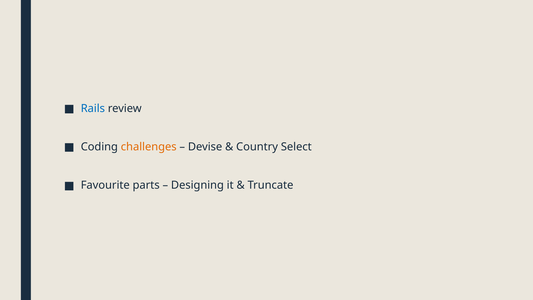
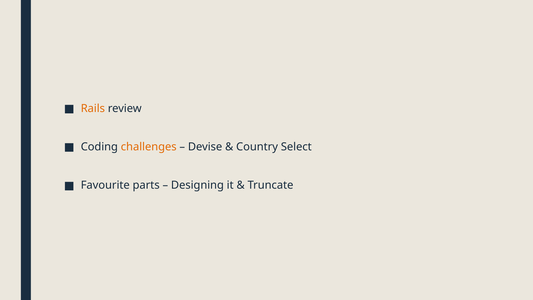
Rails colour: blue -> orange (93, 108)
